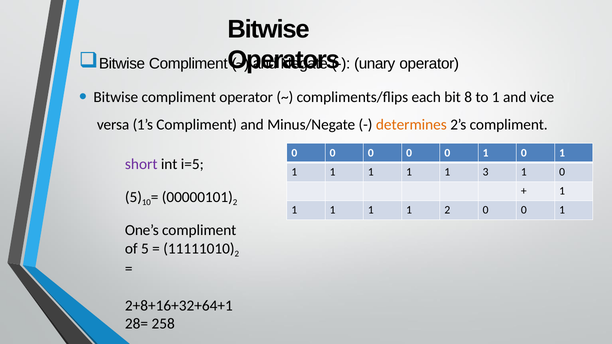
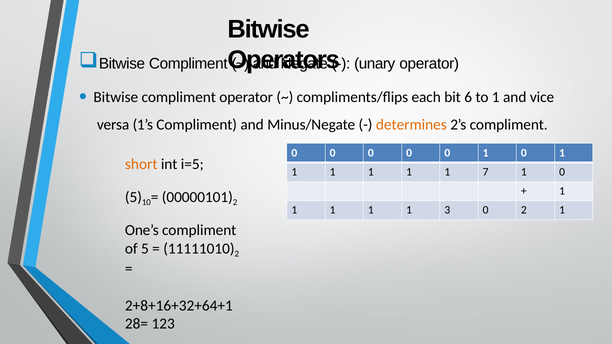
8: 8 -> 6 (468, 97)
short colour: purple -> orange (141, 164)
3: 3 -> 7 (486, 172)
1 2: 2 -> 3 (447, 210)
0: 0 -> 2 (524, 210)
258: 258 -> 123 (163, 324)
